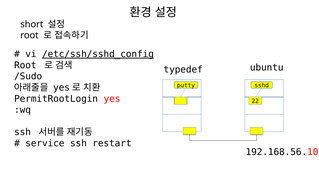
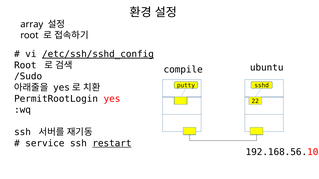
short: short -> array (32, 24)
typedef: typedef -> compile (183, 70)
restart underline: none -> present (112, 144)
